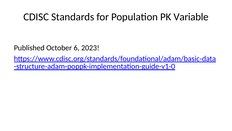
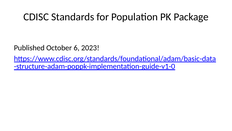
Variable: Variable -> Package (191, 17)
